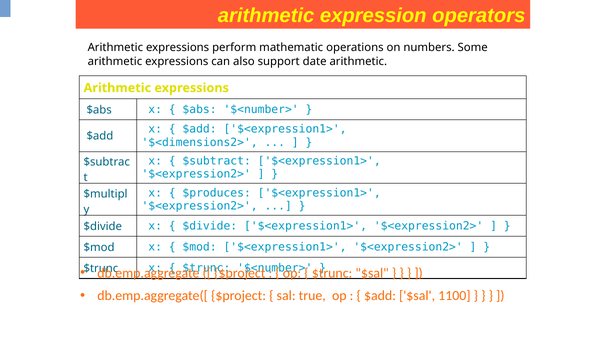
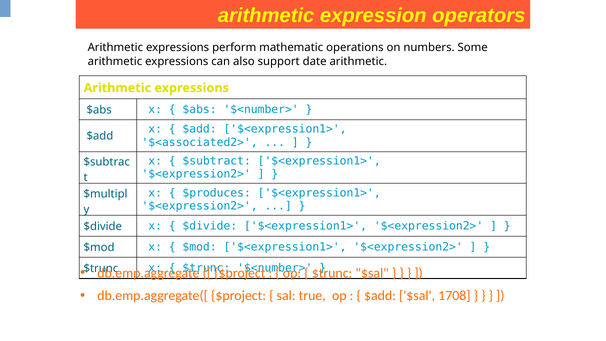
$<dimensions2>: $<dimensions2> -> $<associated2> (200, 142)
1100: 1100 -> 1708 (454, 296)
